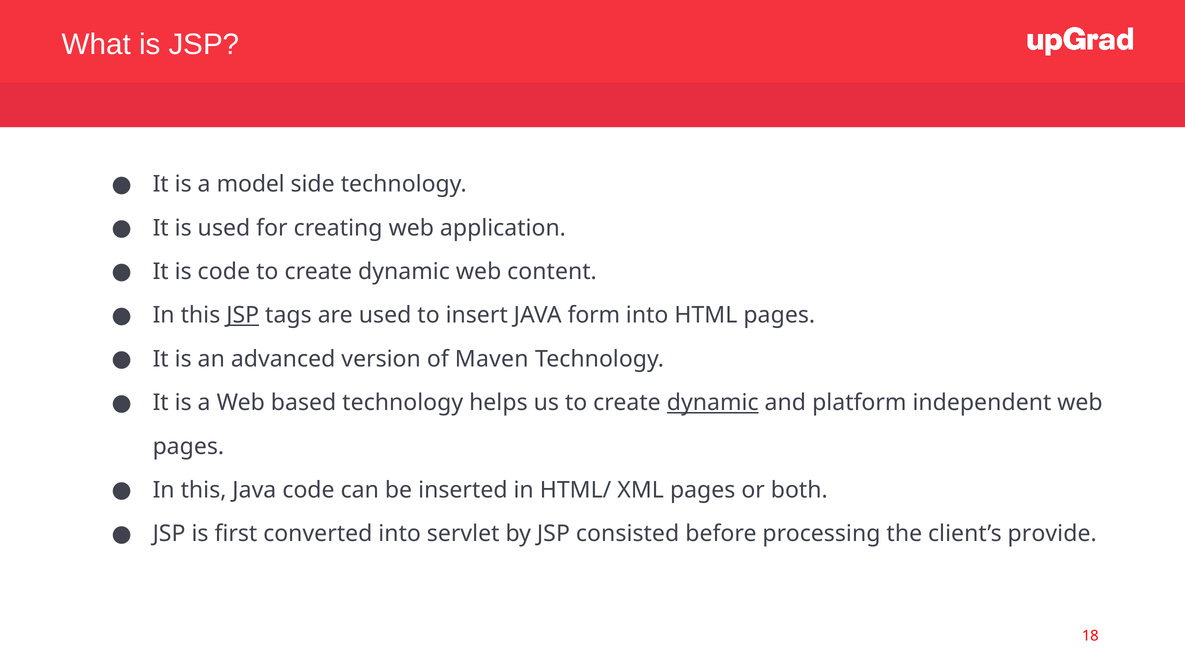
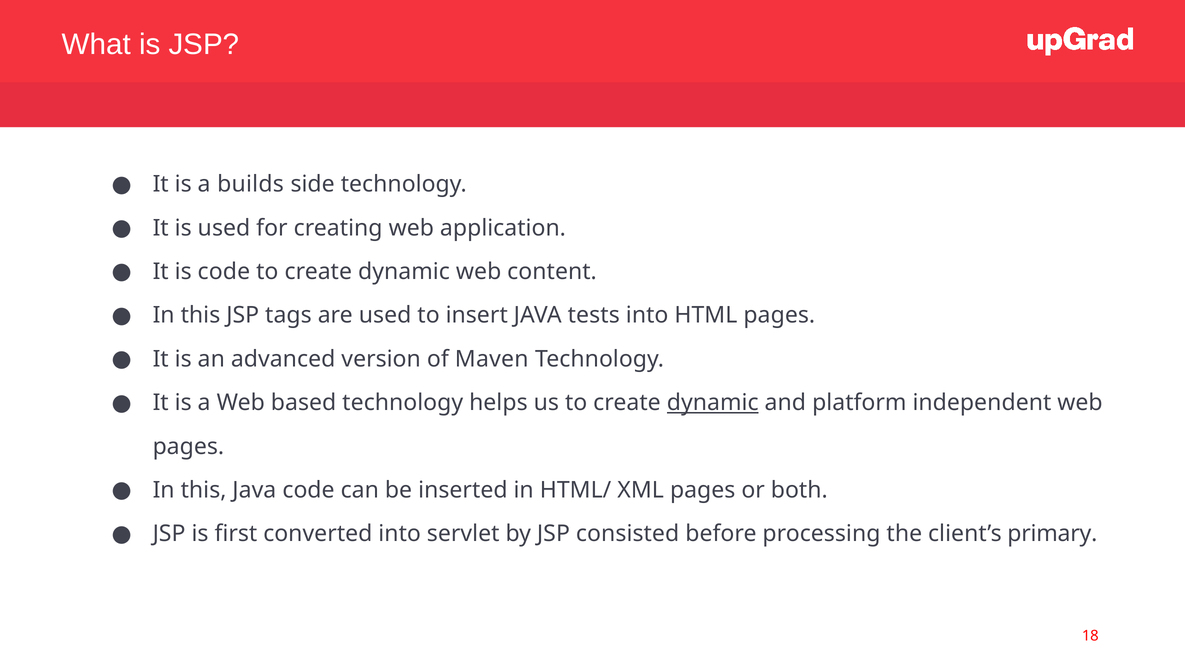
model: model -> builds (250, 184)
JSP underline: present -> none (243, 315)
form: form -> tests (594, 315)
provide: provide -> primary (1052, 534)
